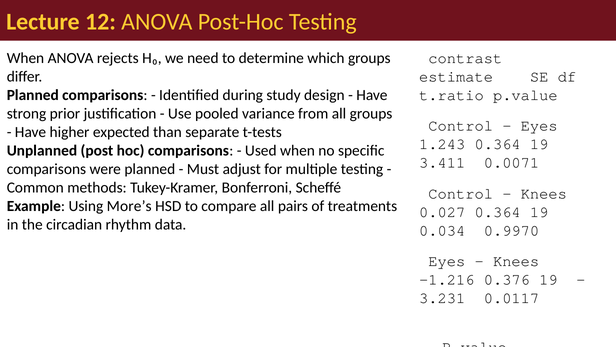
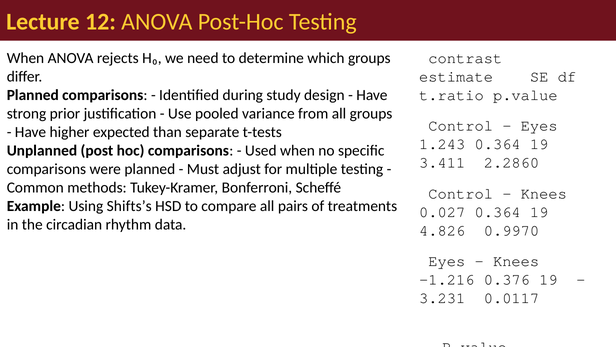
0.0071: 0.0071 -> 2.2860 (511, 163)
More’s: More’s -> Shifts’s (129, 206)
0.034: 0.034 -> 4.826 (442, 230)
